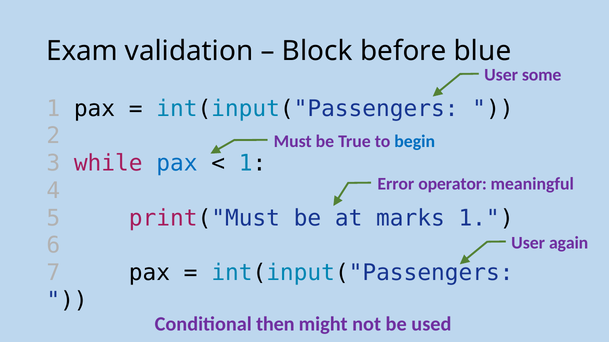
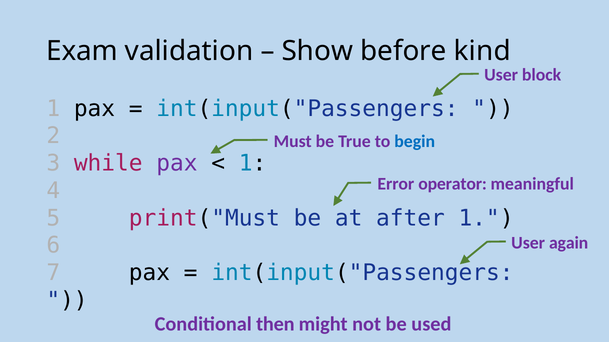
Block: Block -> Show (317, 51)
blue: blue -> kind (482, 51)
some: some -> block (542, 75)
pax colour: blue -> purple (177, 164)
marks: marks -> after (410, 218)
